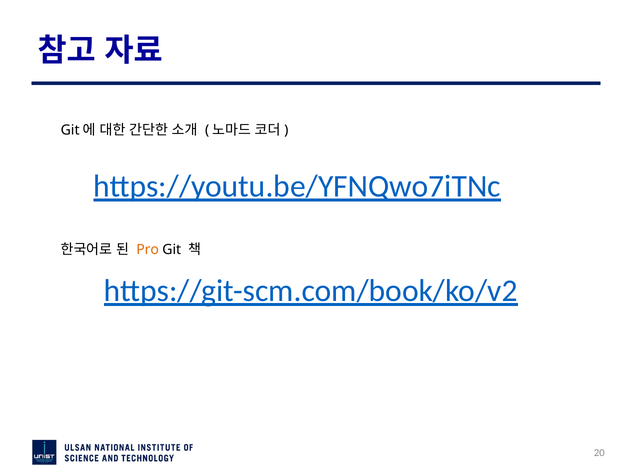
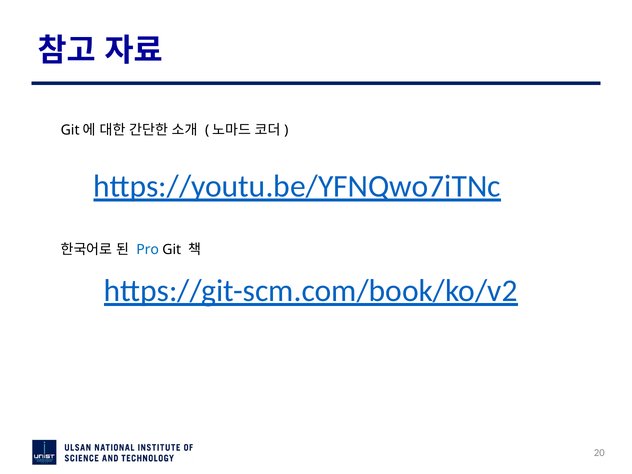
Pro colour: orange -> blue (148, 250)
